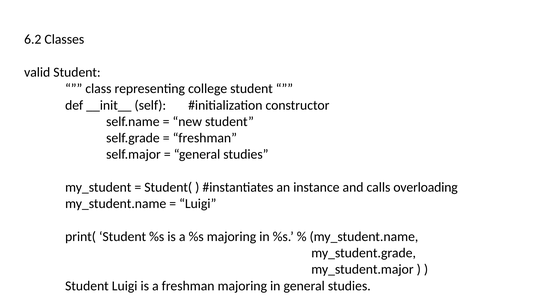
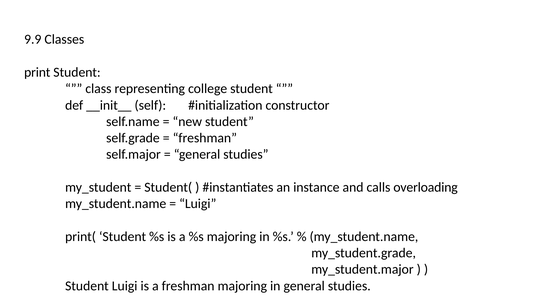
6.2: 6.2 -> 9.9 (33, 39)
valid: valid -> print (37, 72)
